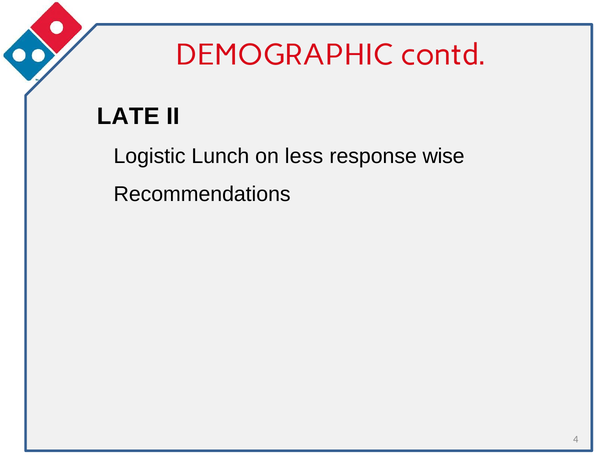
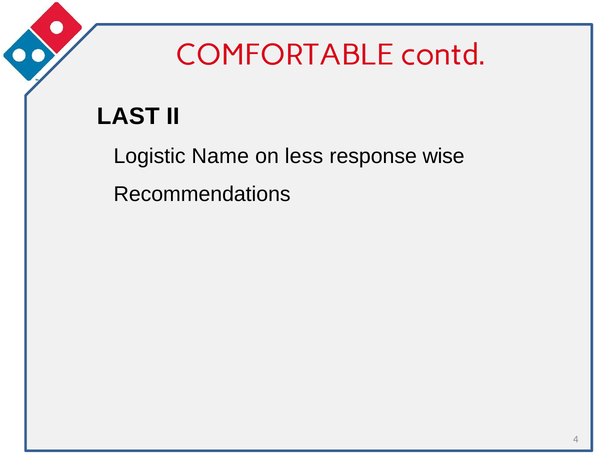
DEMOGRAPHIC: DEMOGRAPHIC -> COMFORTABLE (285, 55)
LATE: LATE -> LAST (128, 116)
Lunch: Lunch -> Name (220, 156)
